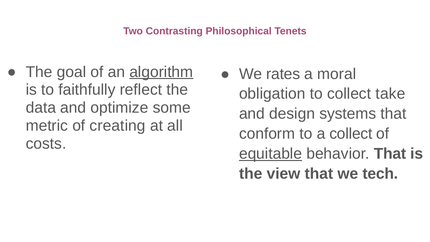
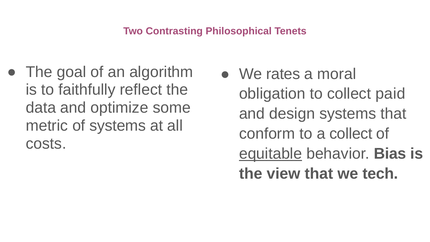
algorithm underline: present -> none (161, 72)
take: take -> paid (390, 94)
of creating: creating -> systems (118, 126)
behavior That: That -> Bias (390, 154)
